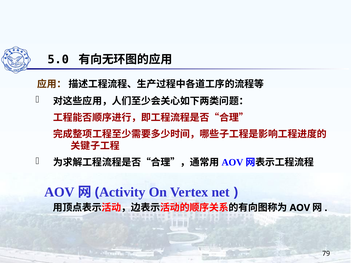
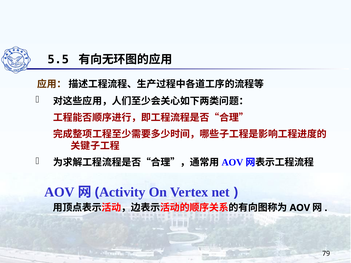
5.0: 5.0 -> 5.5 (58, 60)
